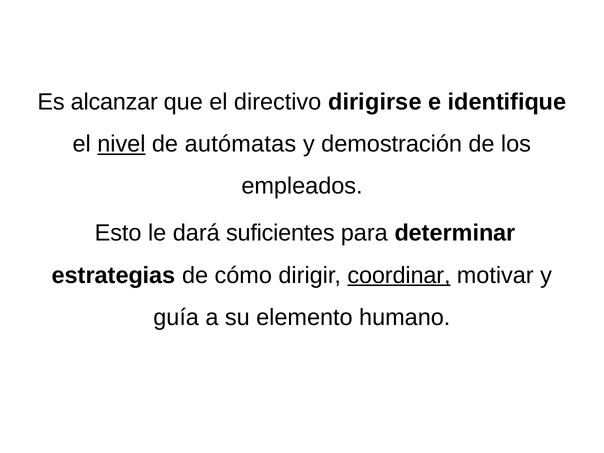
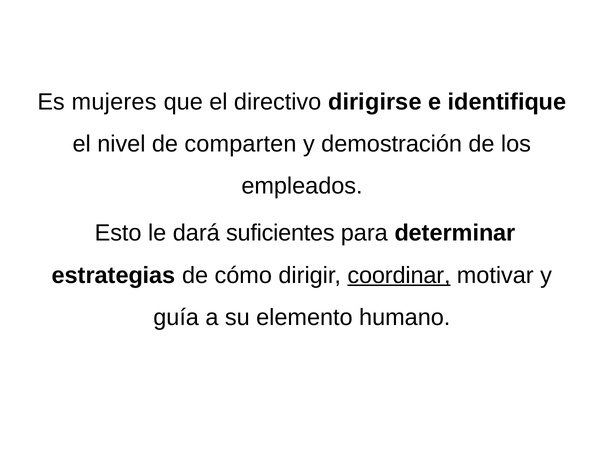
alcanzar: alcanzar -> mujeres (114, 102)
nivel underline: present -> none (121, 144)
autómatas: autómatas -> comparten (240, 144)
